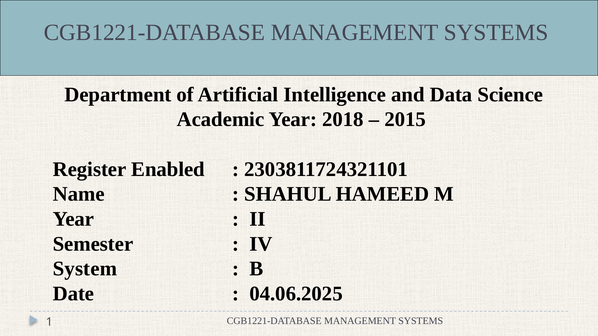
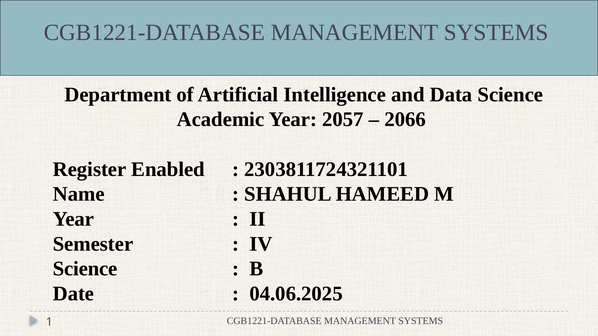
2018: 2018 -> 2057 (343, 120)
2015: 2015 -> 2066 (405, 120)
System: System -> Science (85, 269)
